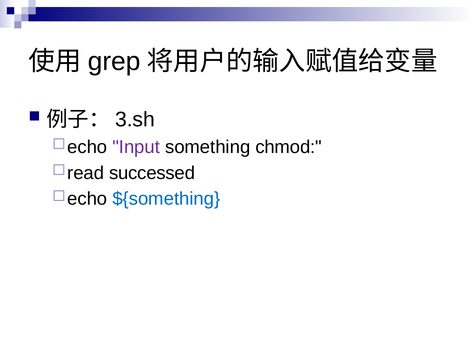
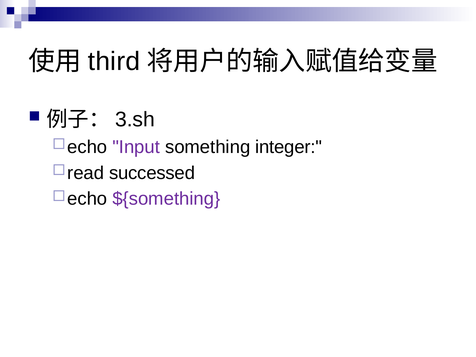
grep: grep -> third (114, 61)
chmod: chmod -> integer (289, 147)
${something colour: blue -> purple (166, 199)
